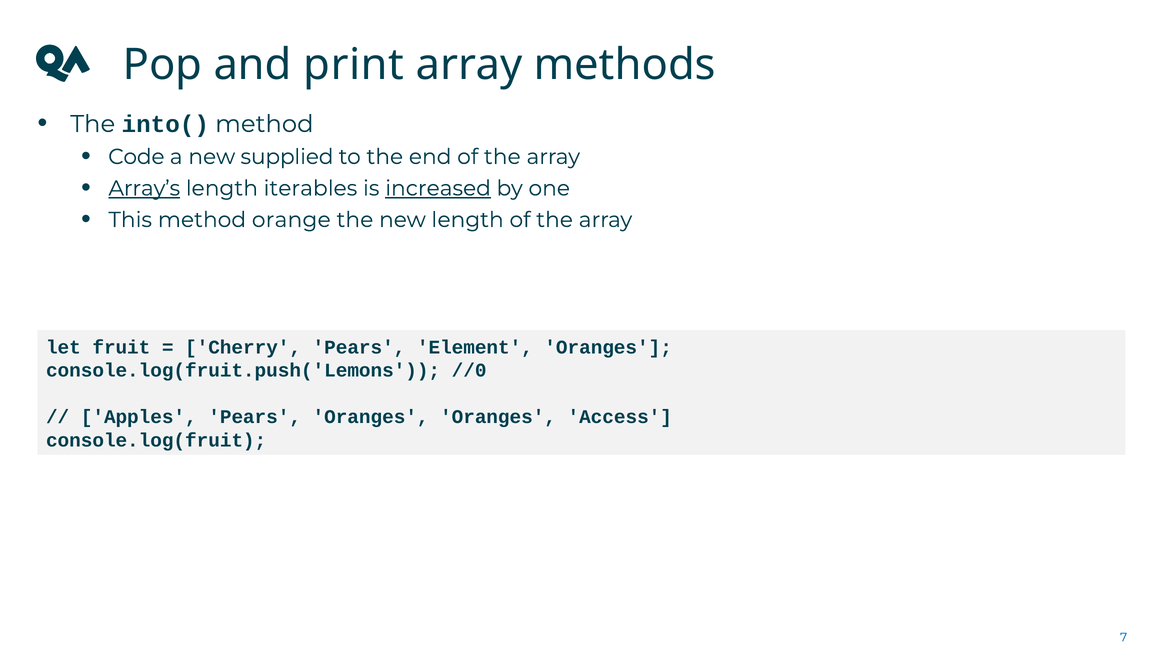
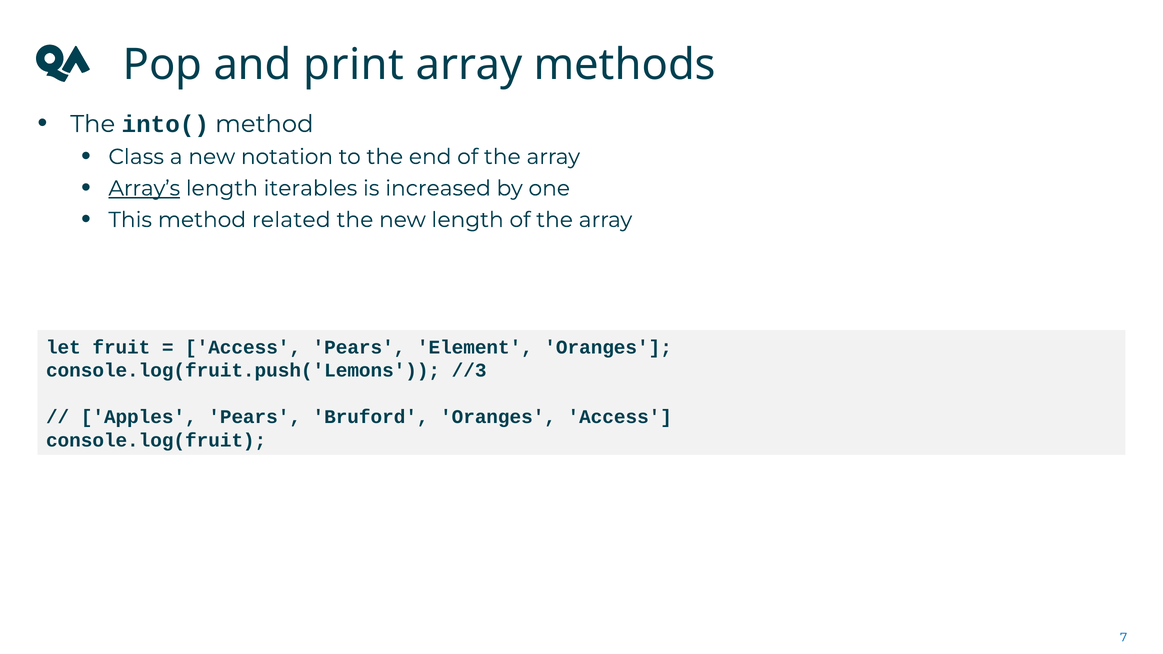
Code: Code -> Class (136, 157)
supplied: supplied -> notation (287, 157)
increased underline: present -> none (438, 188)
orange: orange -> related (291, 220)
Cherry: Cherry -> Access (243, 347)
//0: //0 -> //3 (469, 371)
Pears Oranges: Oranges -> Bruford (371, 417)
